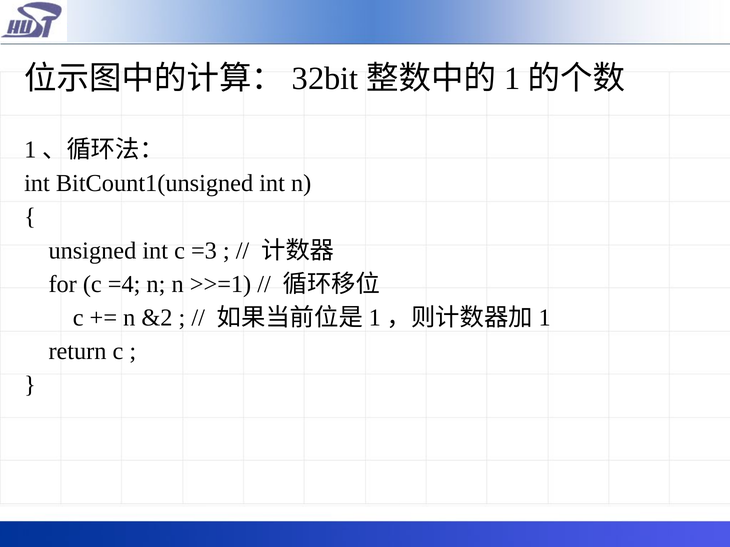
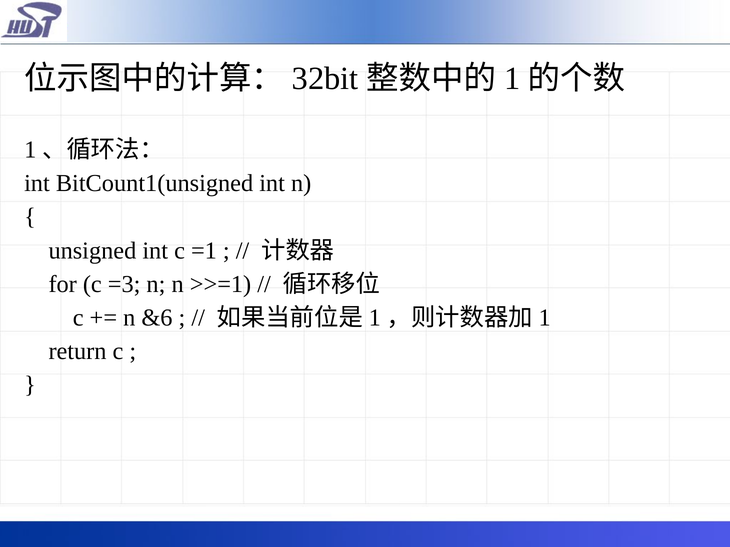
=3: =3 -> =1 (204, 251)
=4: =4 -> =3 (124, 284)
&2: &2 -> &6 (157, 318)
